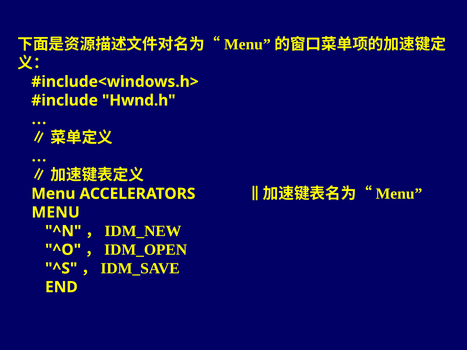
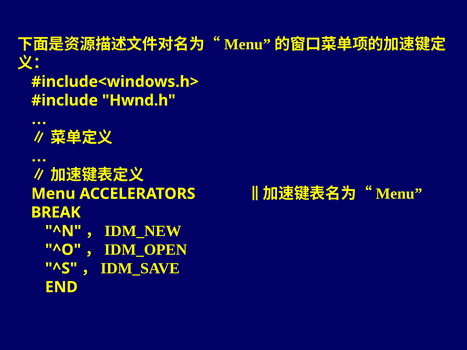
MENU: MENU -> BREAK (56, 213)
